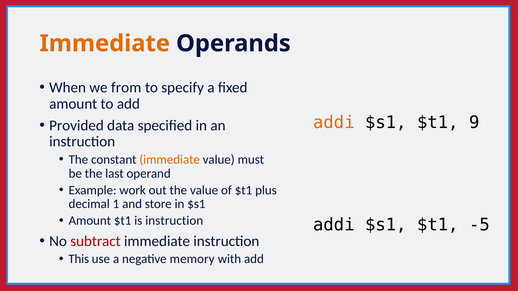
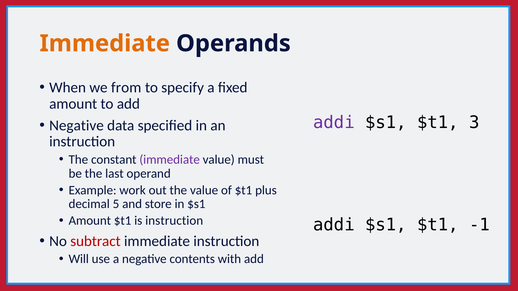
addi colour: orange -> purple (334, 123)
9: 9 -> 3 (474, 123)
Provided: Provided -> Negative (76, 126)
immediate colour: orange -> purple (170, 160)
1: 1 -> 5 (116, 204)
-5: -5 -> -1 (480, 225)
This: This -> Will (79, 259)
memory: memory -> contents (192, 259)
